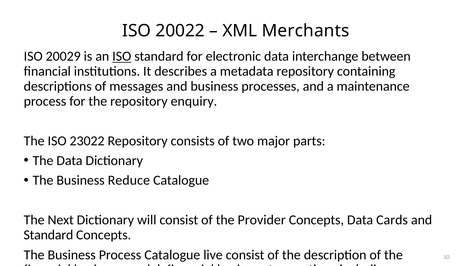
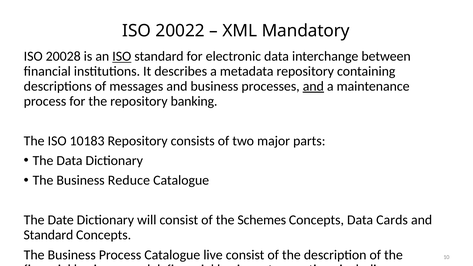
Merchants: Merchants -> Mandatory (306, 31)
20029: 20029 -> 20028 (63, 56)
and underline: none -> present (313, 86)
enquiry: enquiry -> banking (194, 101)
23022: 23022 -> 10183 (87, 141)
Next: Next -> Date (61, 220)
Provider: Provider -> Schemes (262, 220)
